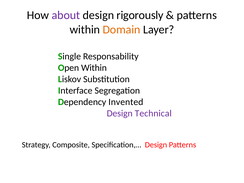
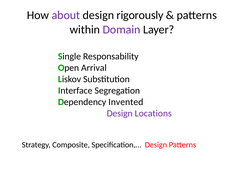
Domain colour: orange -> purple (122, 29)
Open Within: Within -> Arrival (94, 68)
Technical: Technical -> Locations (153, 113)
